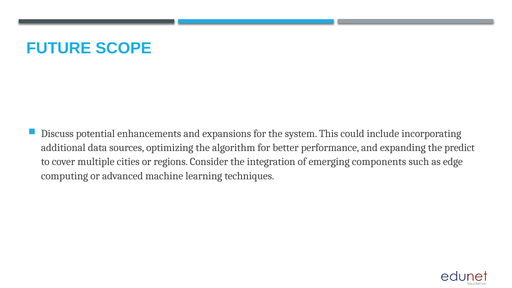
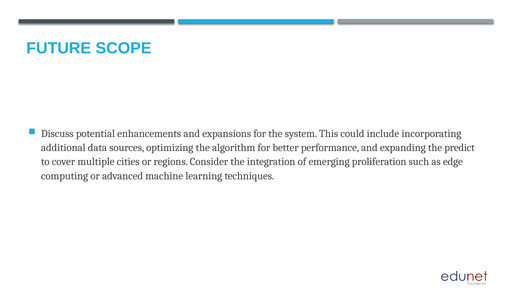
components: components -> proliferation (379, 162)
